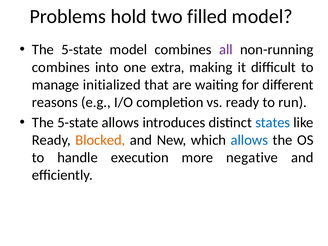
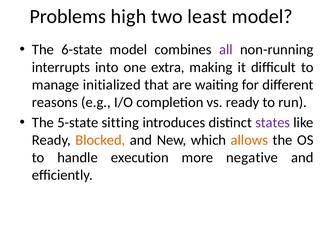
hold: hold -> high (129, 16)
filled: filled -> least (207, 16)
5-state: 5-state -> 6-state (82, 50)
combines: combines -> interrupts (61, 67)
5-state allows: allows -> sitting (120, 123)
states colour: blue -> purple (273, 123)
allows colour: blue -> orange (249, 140)
